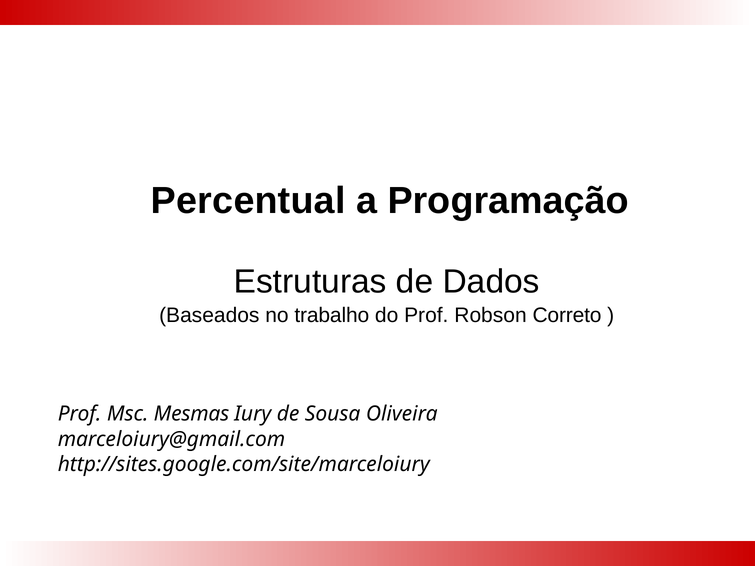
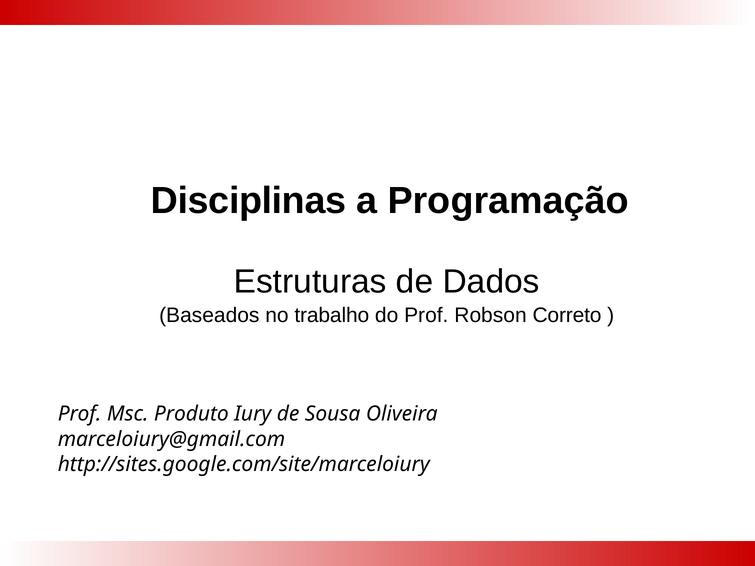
Percentual: Percentual -> Disciplinas (249, 201)
Mesmas: Mesmas -> Produto (191, 414)
